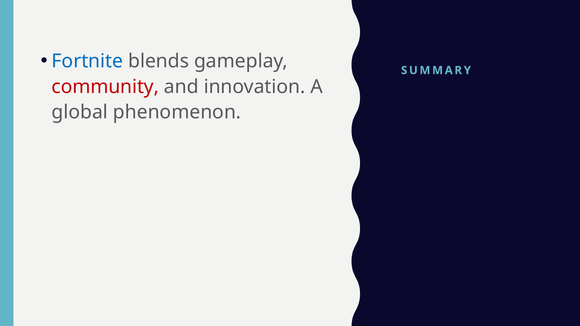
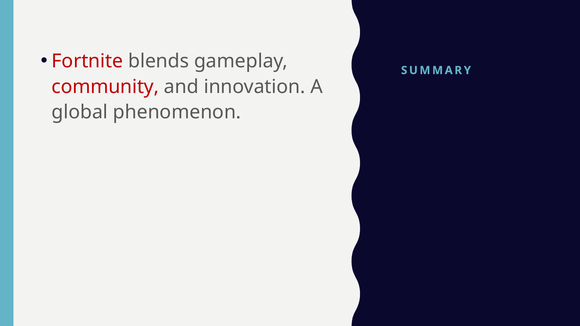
Fortnite colour: blue -> red (87, 61)
